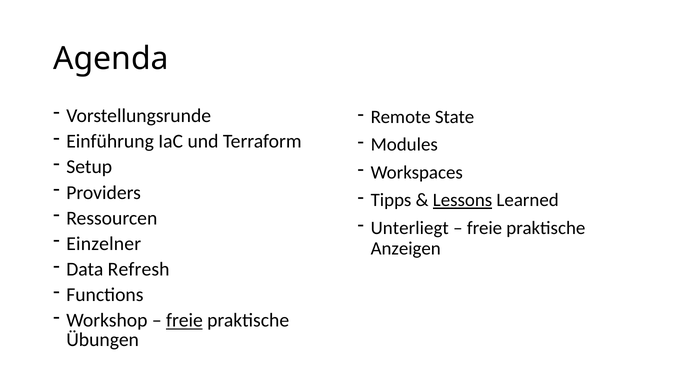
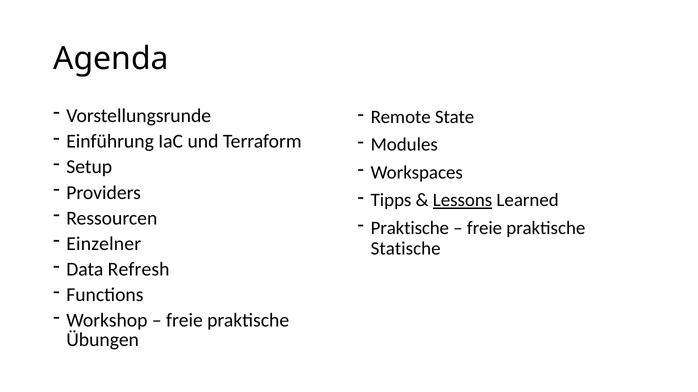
Unterliegt: Unterliegt -> Praktische (410, 228)
Anzeigen: Anzeigen -> Statische (406, 249)
freie underline: present -> none (184, 321)
